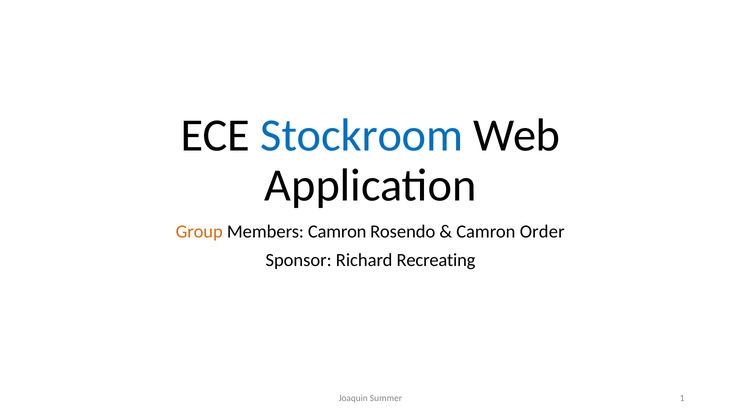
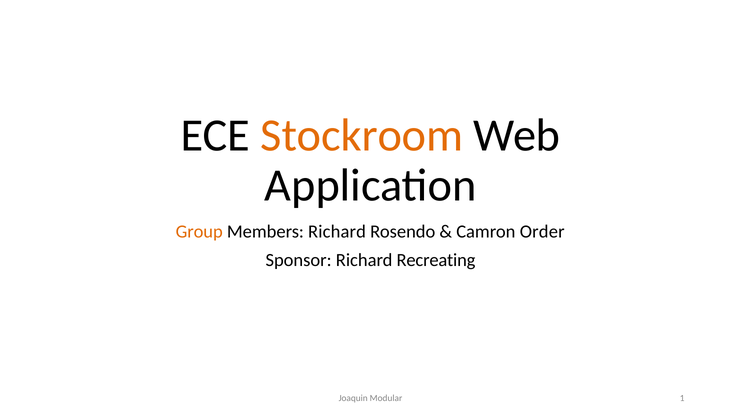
Stockroom colour: blue -> orange (362, 135)
Members Camron: Camron -> Richard (337, 232)
Summer: Summer -> Modular (386, 398)
